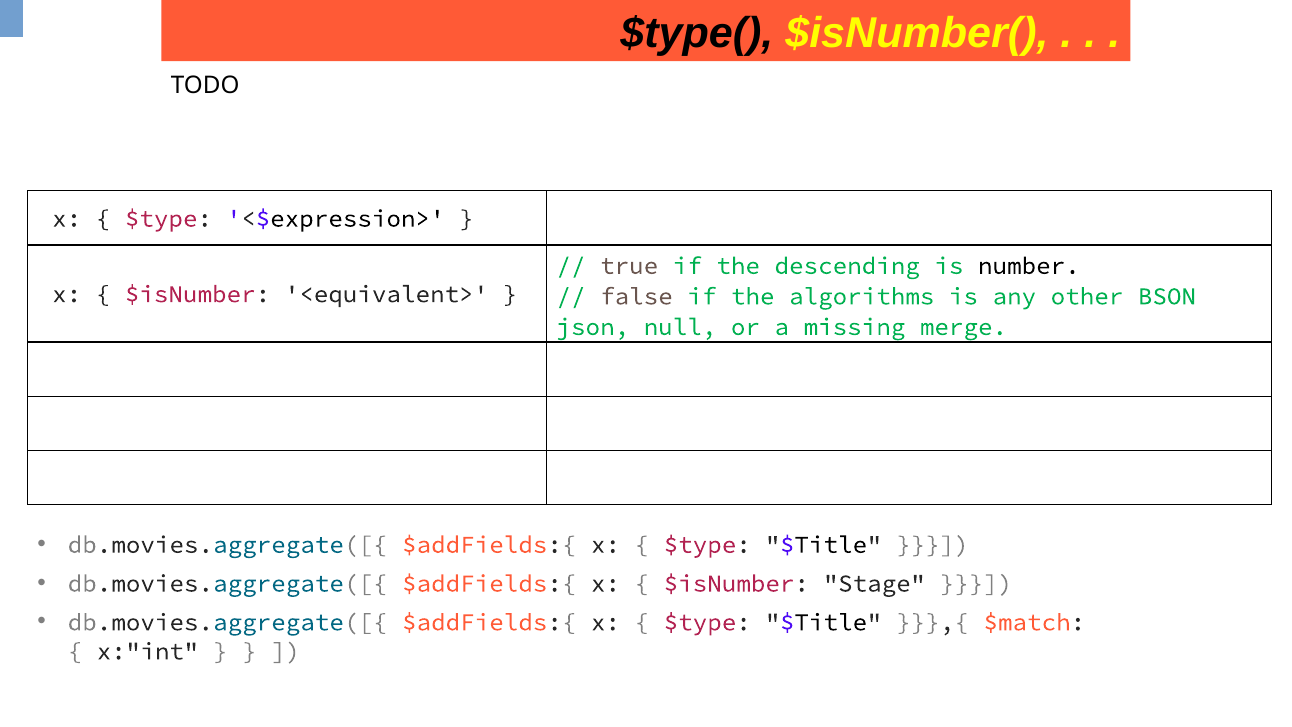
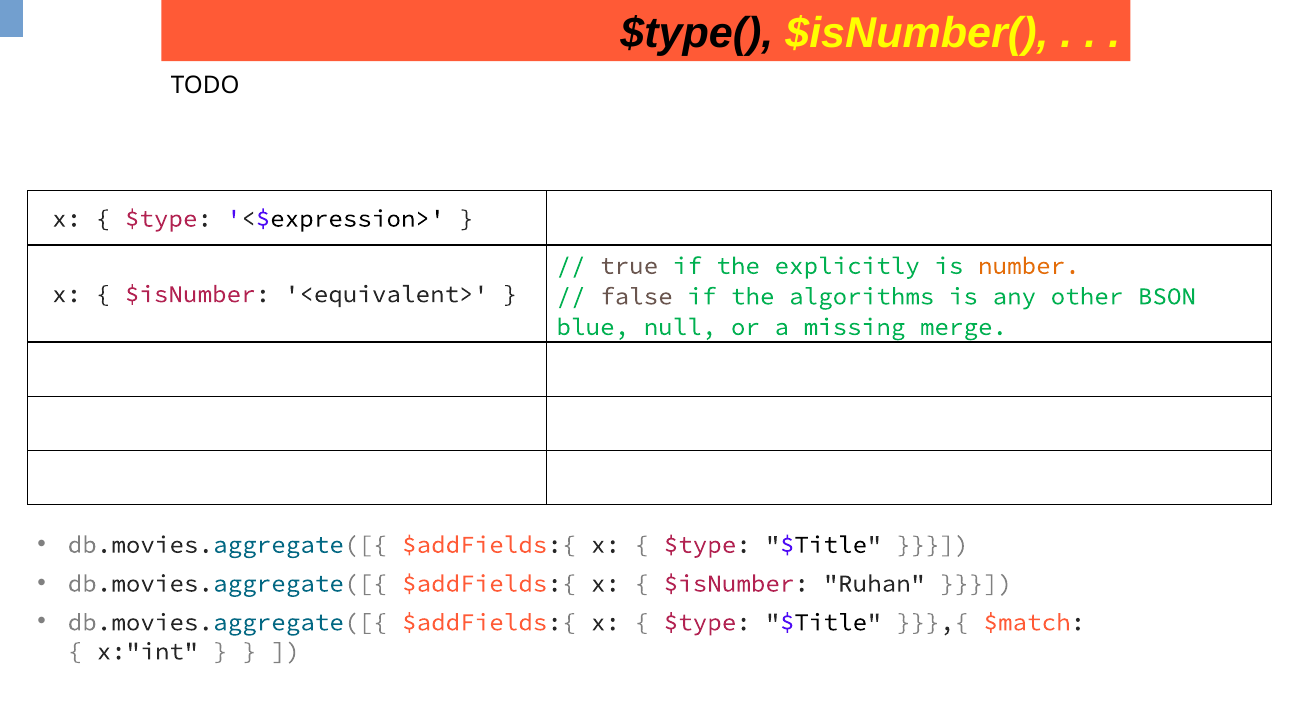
descending: descending -> explicitly (847, 266)
number colour: black -> orange (1029, 266)
json: json -> blue (593, 327)
Stage: Stage -> Ruhan (874, 583)
